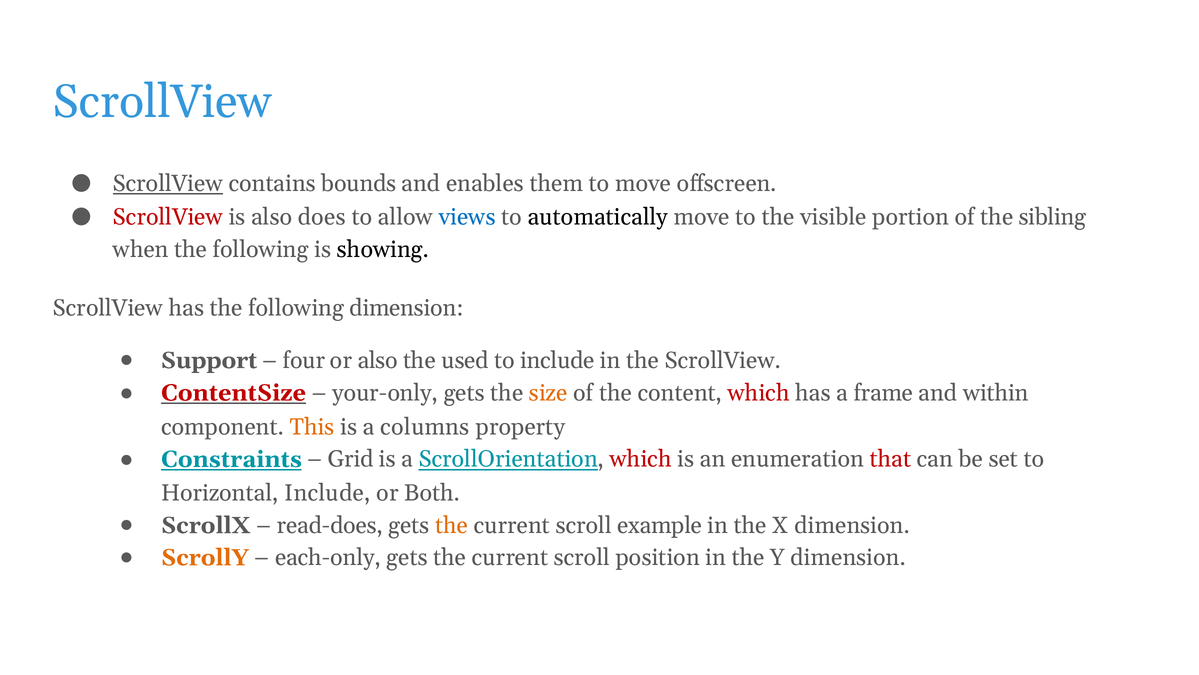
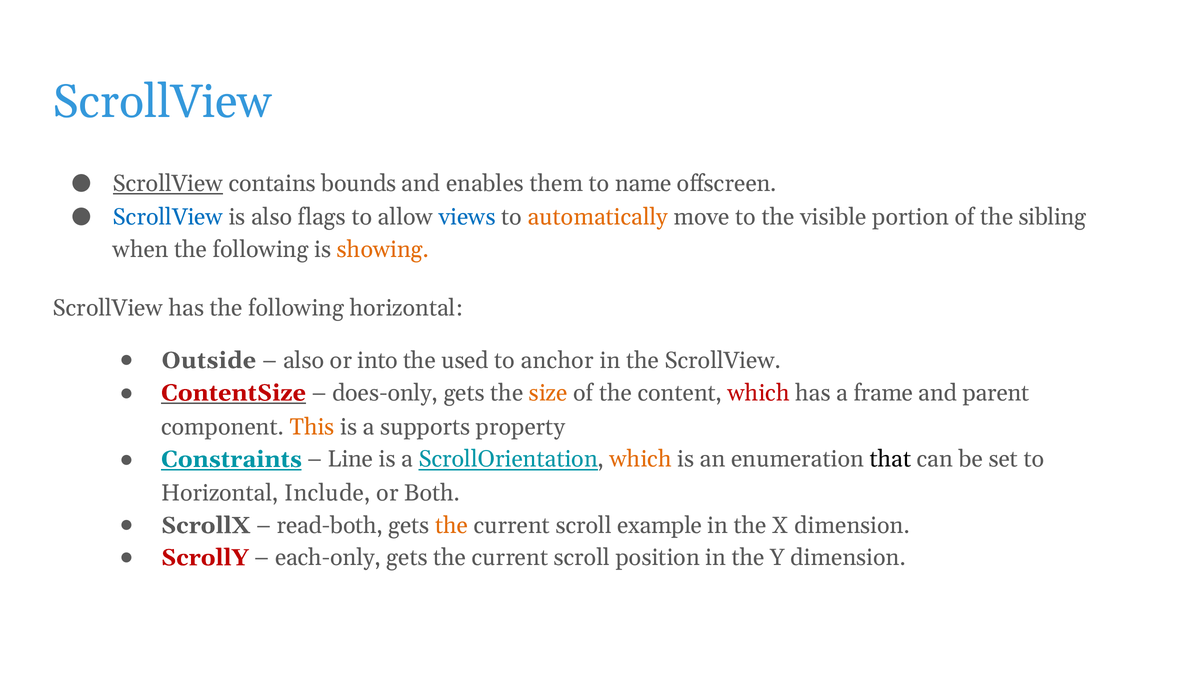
to move: move -> name (643, 183)
ScrollView colour: red -> blue (168, 217)
does: does -> flags (322, 217)
automatically colour: black -> orange (598, 217)
showing colour: black -> orange (383, 249)
following dimension: dimension -> horizontal (406, 308)
Support: Support -> Outside (209, 360)
four: four -> also (304, 360)
or also: also -> into (378, 360)
to include: include -> anchor (557, 360)
your-only: your-only -> does-only (385, 393)
within: within -> parent (996, 393)
columns: columns -> supports (425, 426)
Grid: Grid -> Line (351, 459)
which colour: red -> orange (641, 459)
that colour: red -> black (890, 459)
read-does: read-does -> read-both (330, 525)
ScrollY colour: orange -> red (205, 557)
